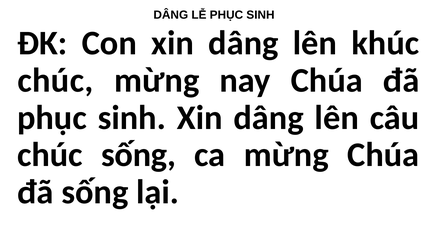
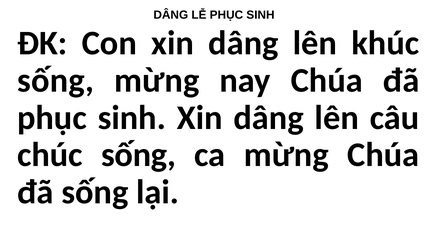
chúc: chúc -> sống (55, 80)
